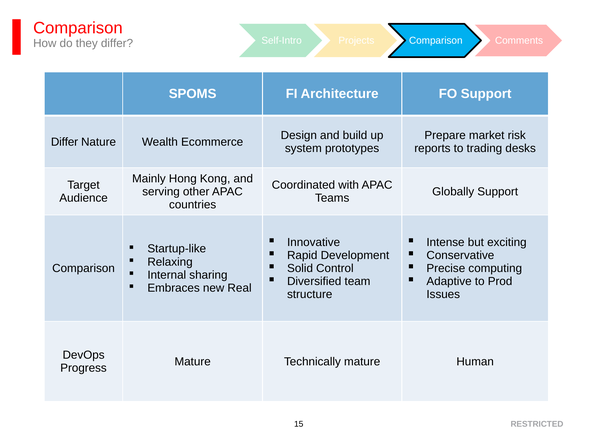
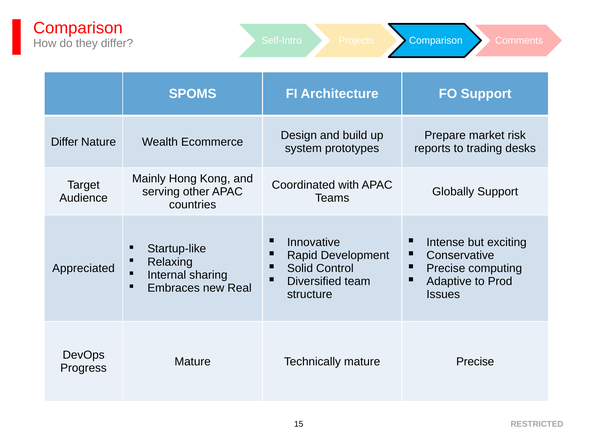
Comparison: Comparison -> Appreciated (83, 268)
mature Human: Human -> Precise (475, 361)
